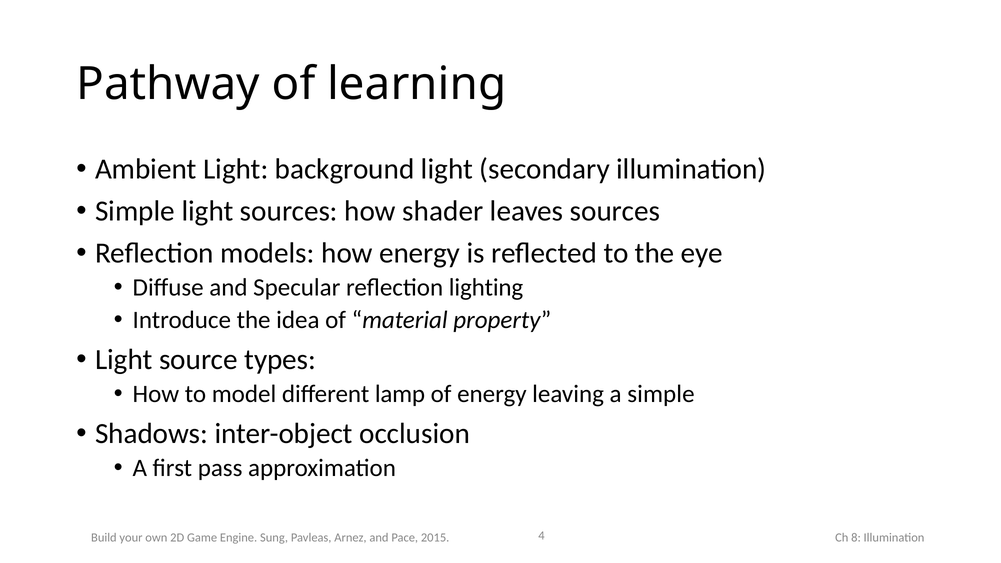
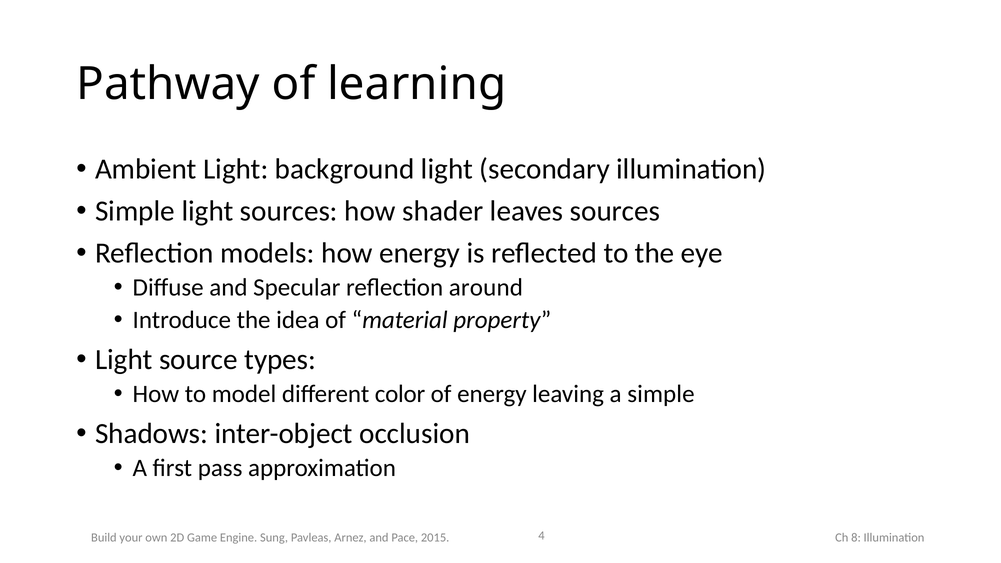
lighting: lighting -> around (486, 288)
lamp: lamp -> color (400, 394)
